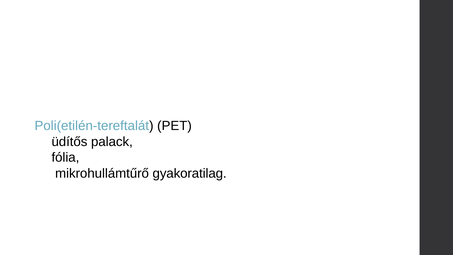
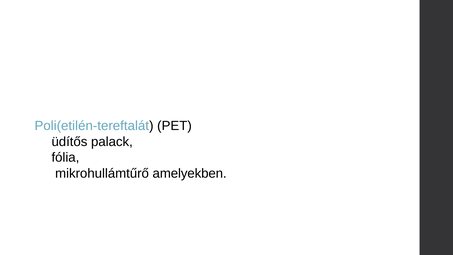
gyakoratilag: gyakoratilag -> amelyekben (190, 173)
